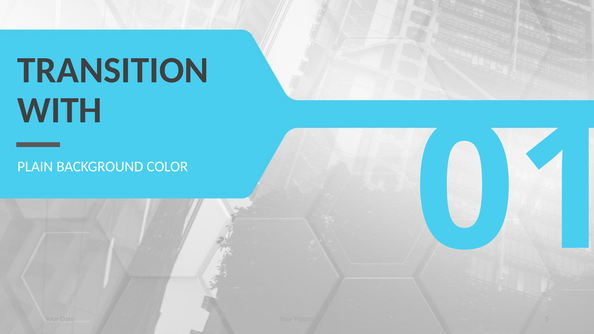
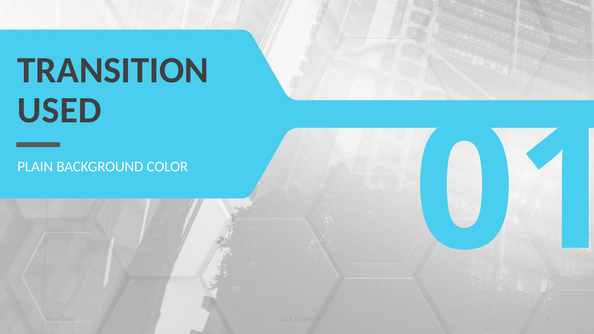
WITH: WITH -> USED (59, 110)
